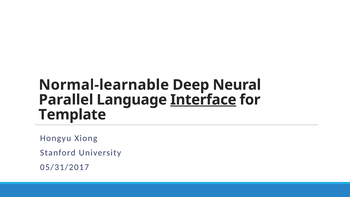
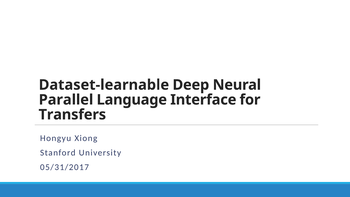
Normal-learnable: Normal-learnable -> Dataset-learnable (104, 85)
Interface underline: present -> none (203, 100)
Template: Template -> Transfers (72, 115)
